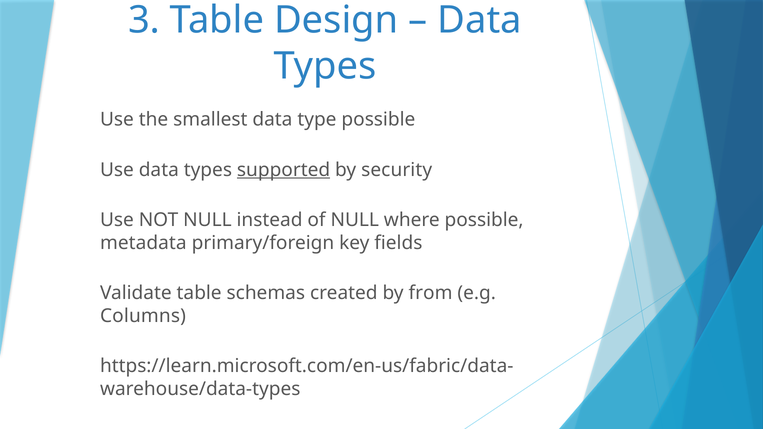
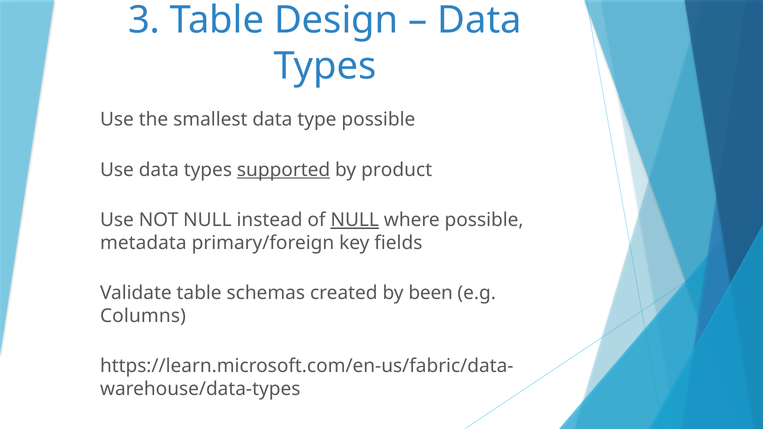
security: security -> product (397, 170)
NULL underline: none -> present (355, 220)
from: from -> been (431, 293)
